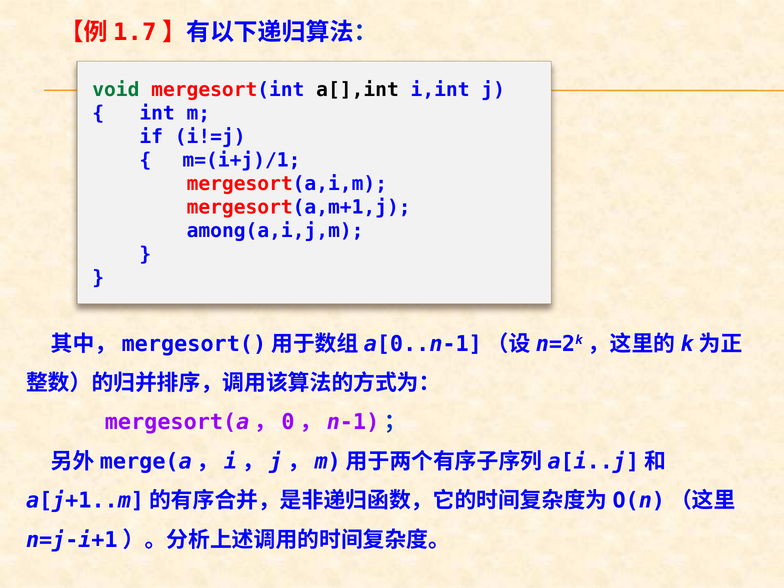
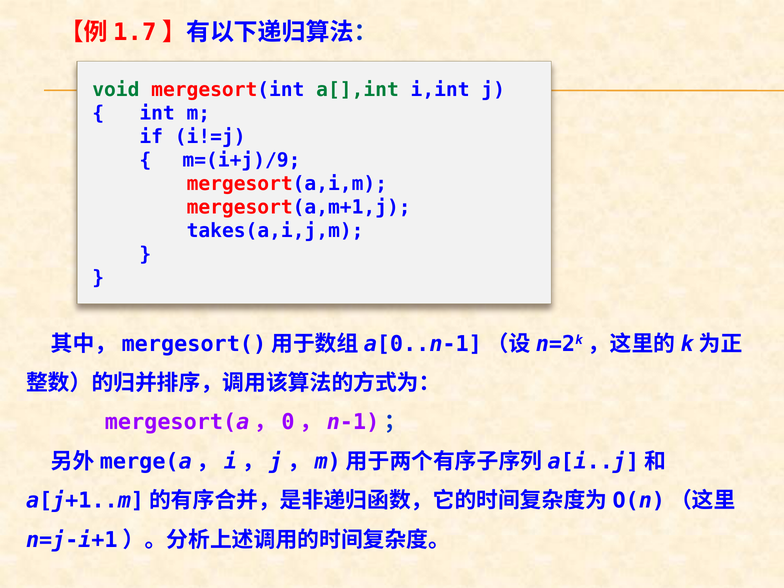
a[],int colour: black -> green (358, 90)
m=(i+j)/1: m=(i+j)/1 -> m=(i+j)/9 (241, 160)
among(a,i,j,m: among(a,i,j,m -> takes(a,i,j,m (275, 231)
